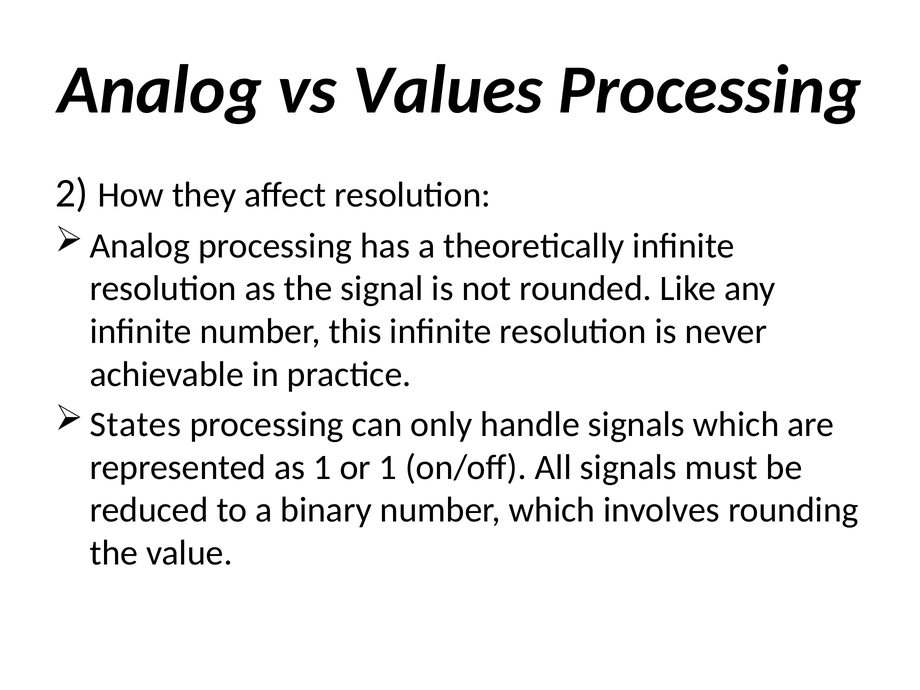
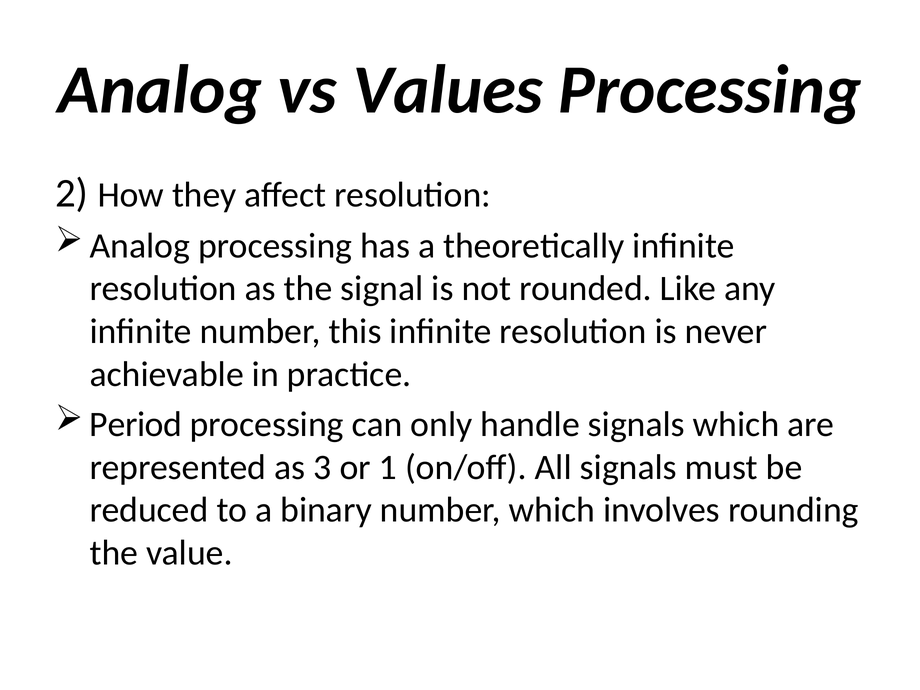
States: States -> Period (136, 424)
as 1: 1 -> 3 (322, 467)
